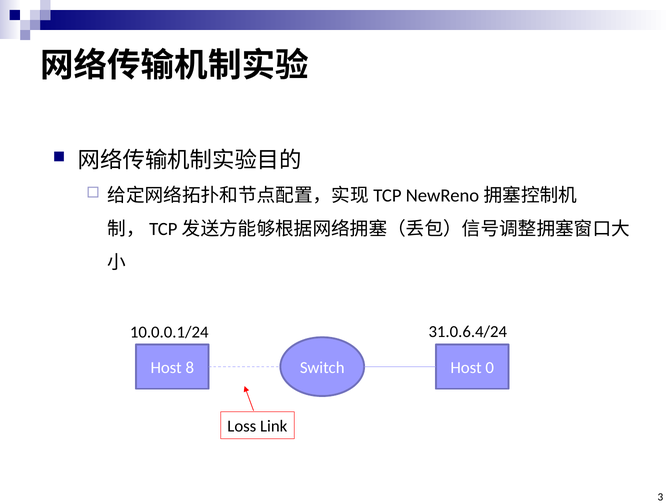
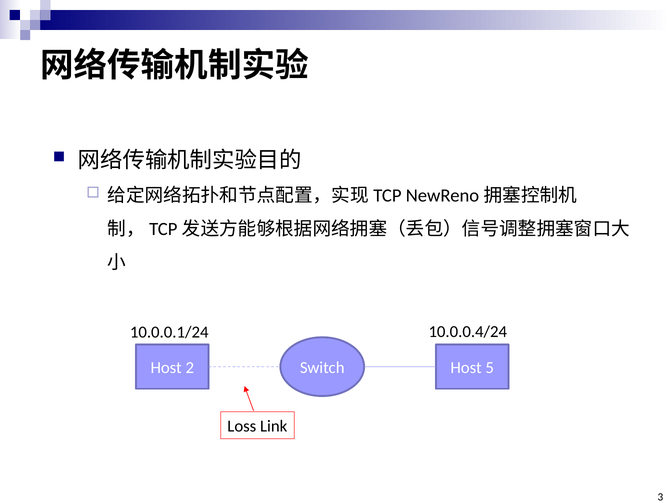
31.0.6.4/24: 31.0.6.4/24 -> 10.0.0.4/24 (468, 332)
8: 8 -> 2 (190, 368)
0: 0 -> 5 (490, 368)
